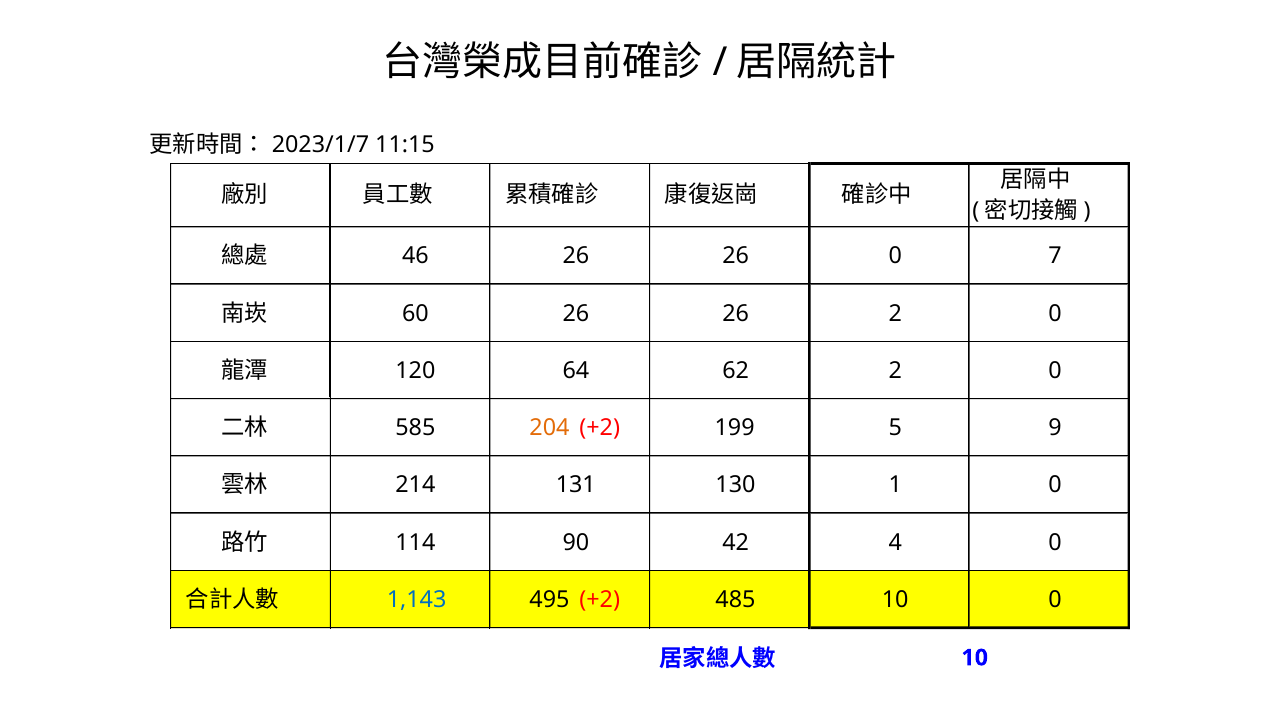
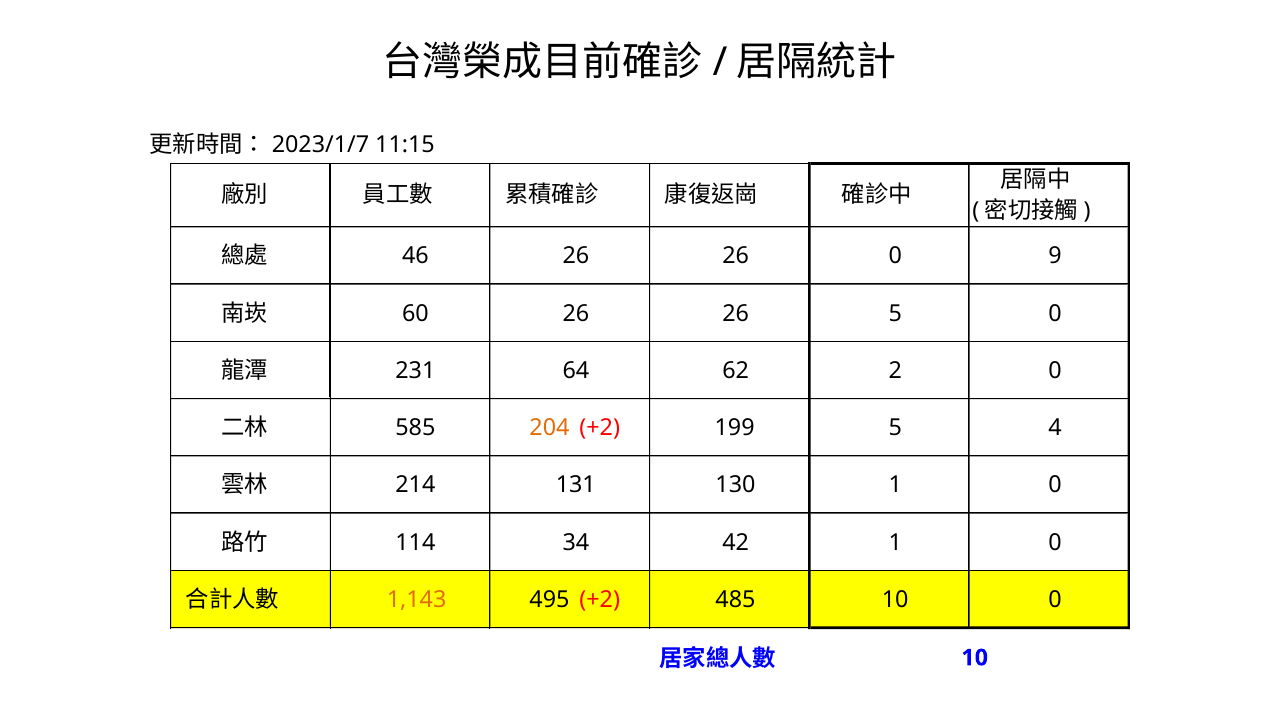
7: 7 -> 9 (1055, 256)
26 2: 2 -> 5 (895, 313)
120: 120 -> 231 (415, 371)
9: 9 -> 4 (1055, 428)
90: 90 -> 34 (576, 542)
42 4: 4 -> 1 (895, 542)
1,143 colour: blue -> orange (417, 600)
